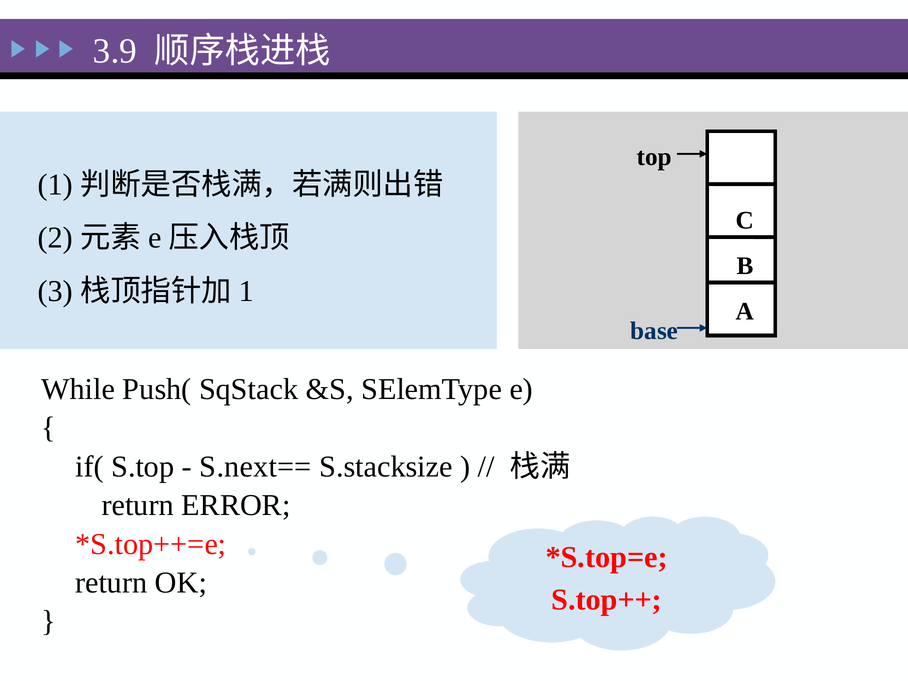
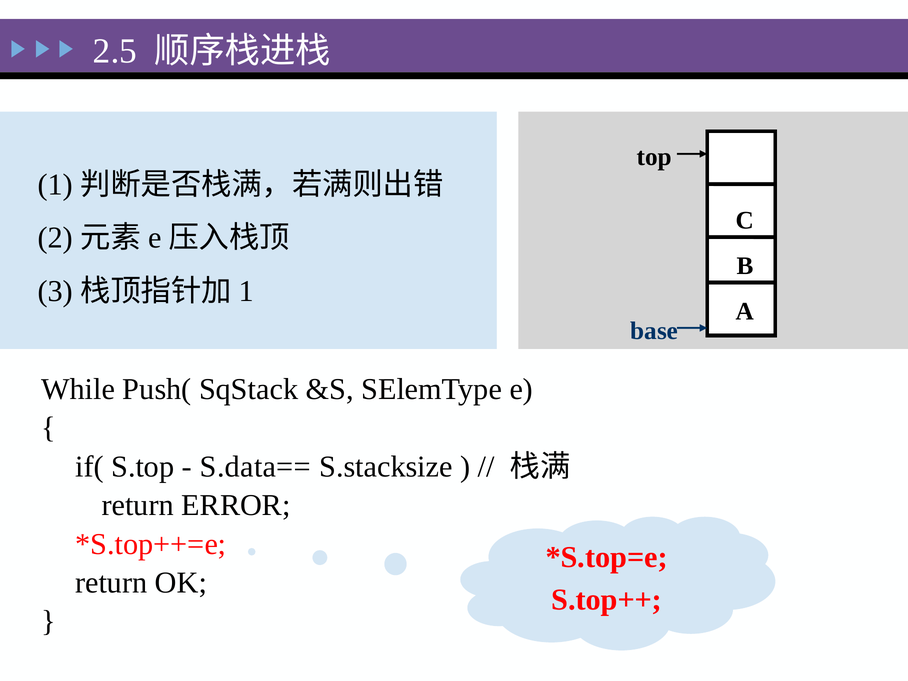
3.9: 3.9 -> 2.5 (115, 51)
S.next==: S.next== -> S.data== (255, 467)
